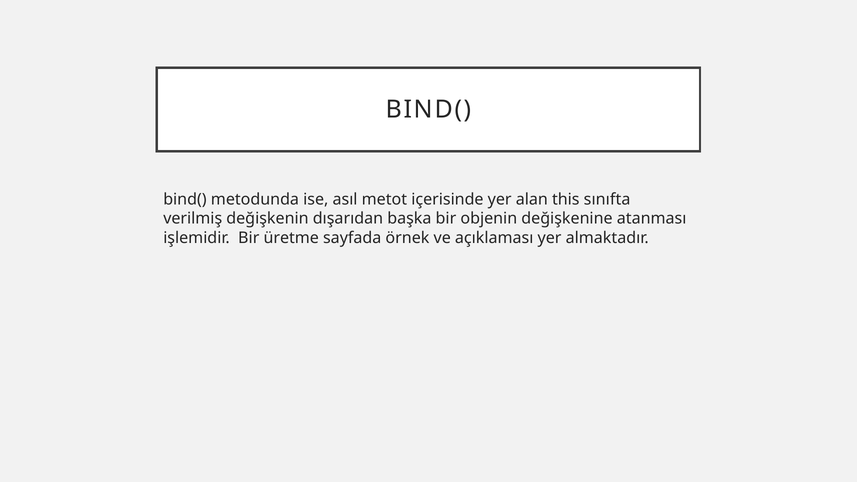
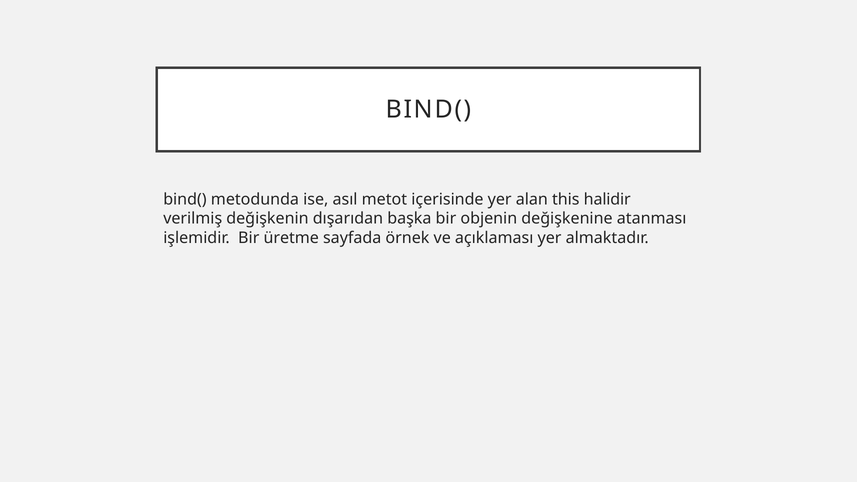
sınıfta: sınıfta -> halidir (607, 199)
